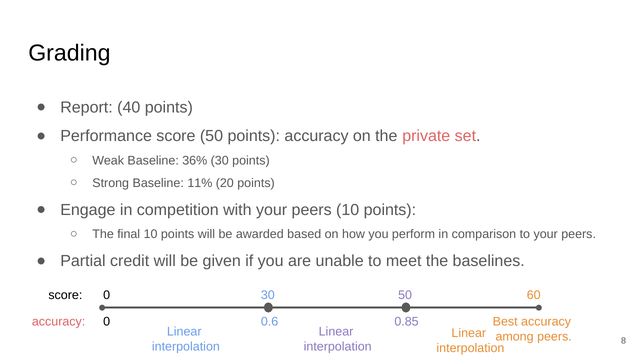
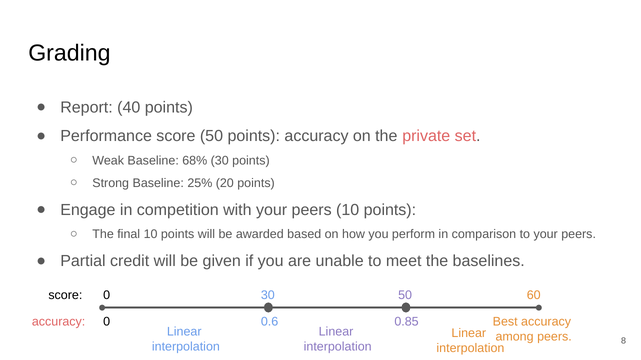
36%: 36% -> 68% (195, 161)
11%: 11% -> 25% (200, 183)
